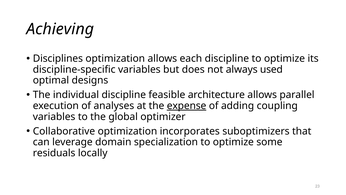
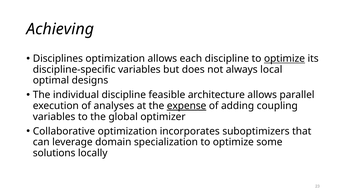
optimize underline: none -> present (284, 58)
used: used -> local (271, 69)
residuals: residuals -> solutions (54, 153)
